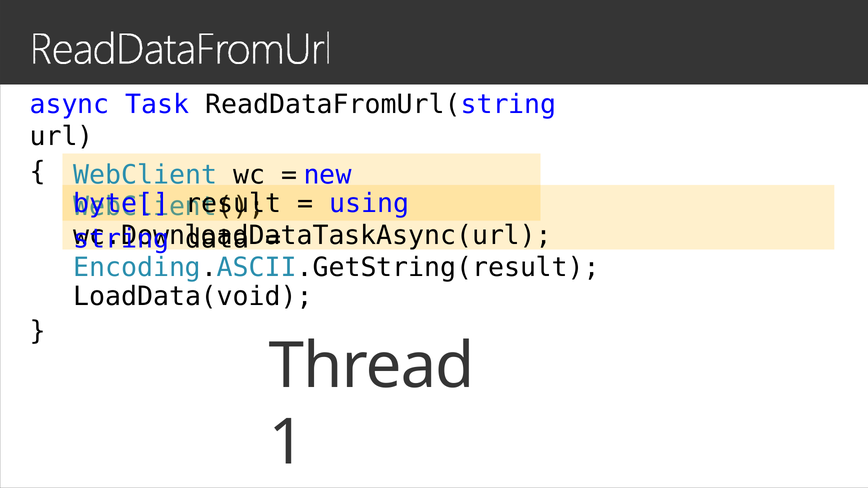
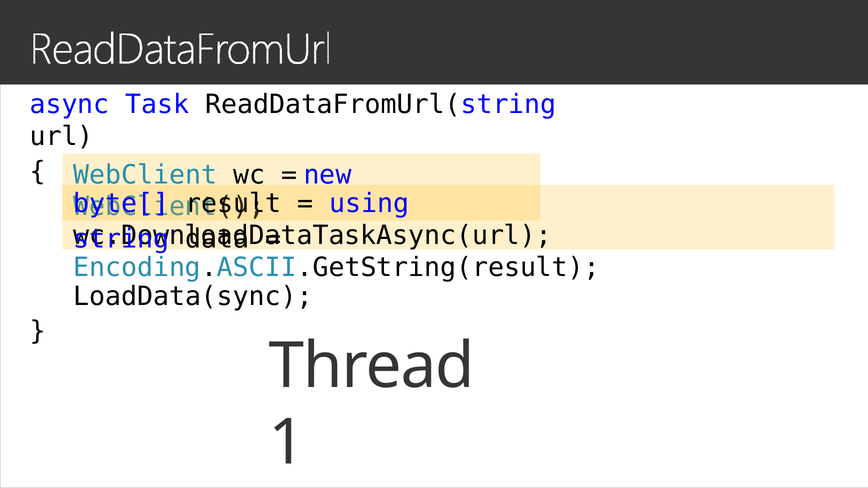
LoadData(void: LoadData(void -> LoadData(sync (193, 297)
